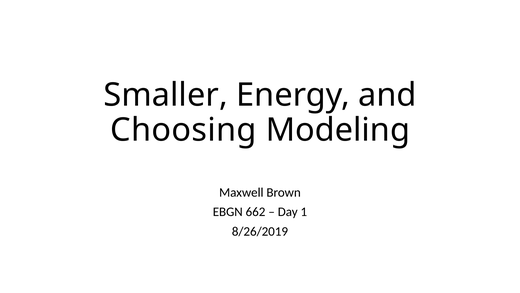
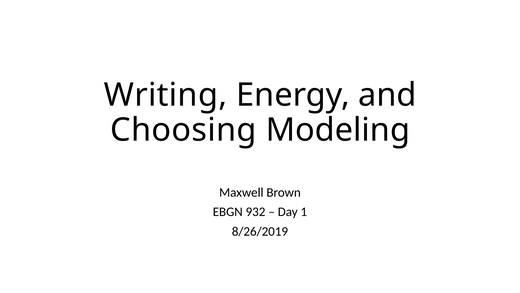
Smaller: Smaller -> Writing (165, 95)
662: 662 -> 932 (256, 212)
